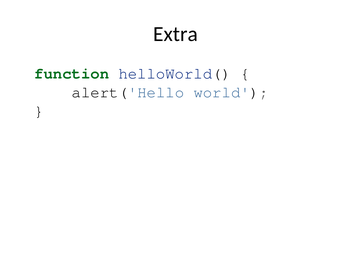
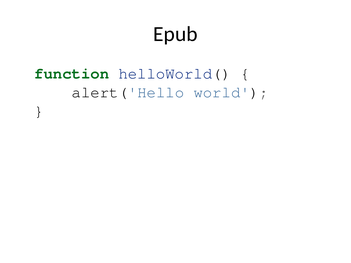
Extra: Extra -> Epub (175, 34)
